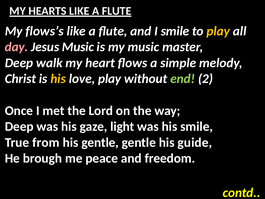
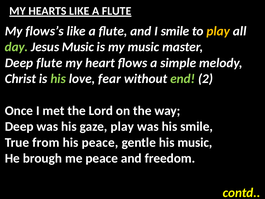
day colour: pink -> light green (16, 47)
Deep walk: walk -> flute (49, 63)
his colour: yellow -> light green (58, 79)
love play: play -> fear (110, 79)
gaze light: light -> play (122, 126)
his gentle: gentle -> peace (100, 142)
his guide: guide -> music (195, 142)
